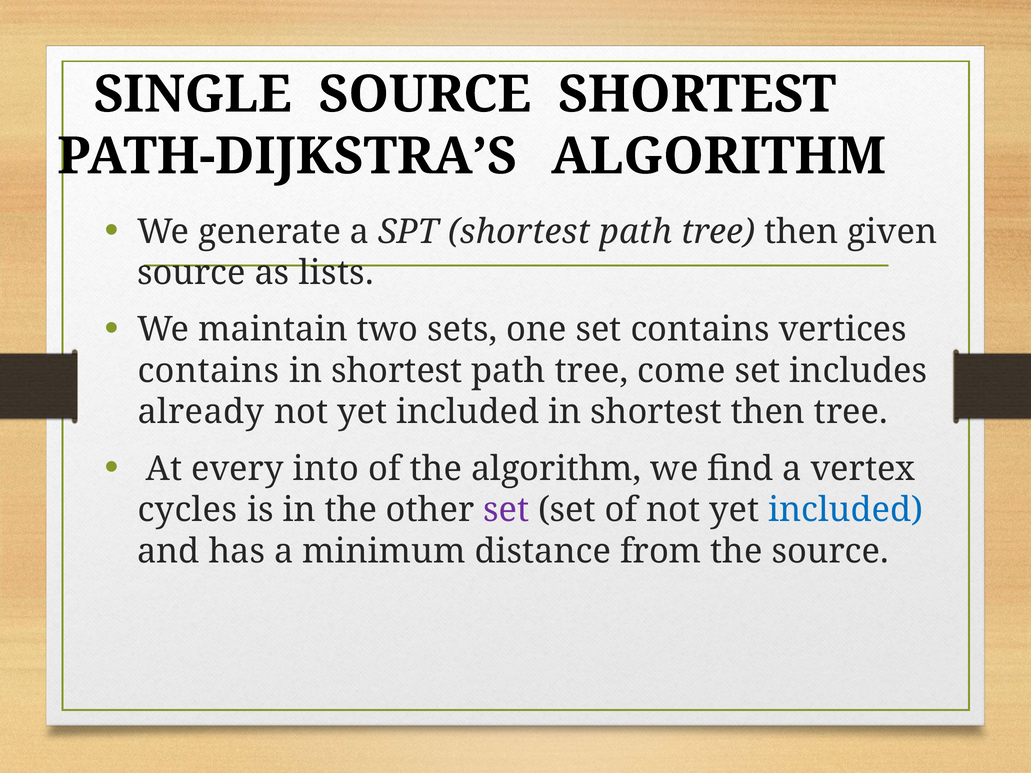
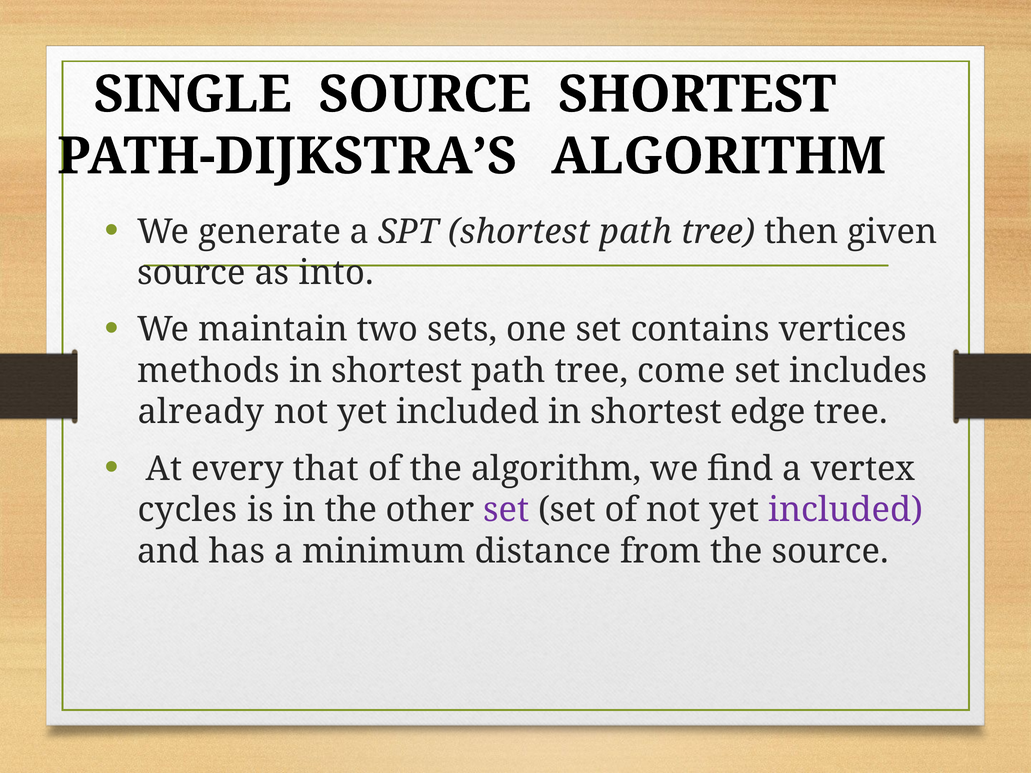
lists: lists -> into (336, 273)
contains: contains -> methods (208, 371)
shortest then: then -> edge (768, 412)
into: into -> that (326, 469)
included colour: blue -> purple (846, 510)
